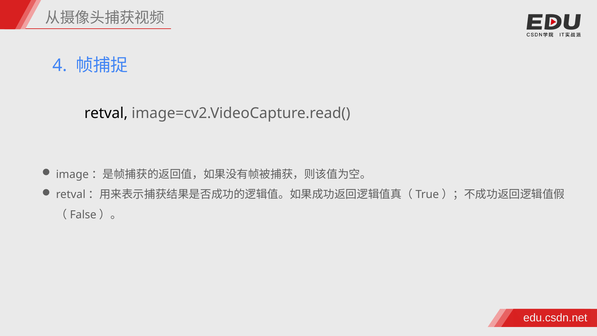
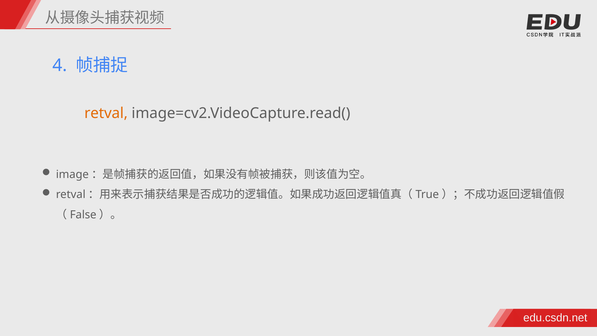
retval colour: black -> orange (106, 113)
